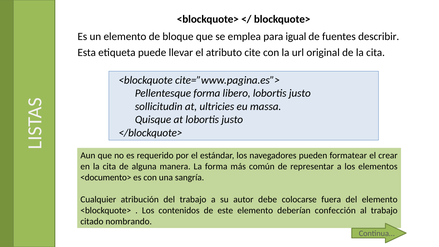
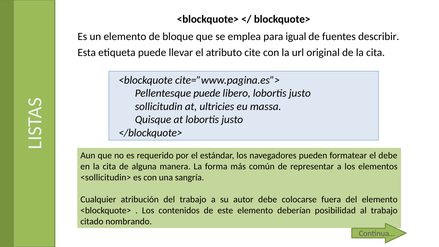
Pellentesque forma: forma -> puede (207, 93)
el crear: crear -> debe (388, 156)
<documento>: <documento> -> <sollicitudin> (106, 178)
confección: confección -> posibilidad (335, 210)
